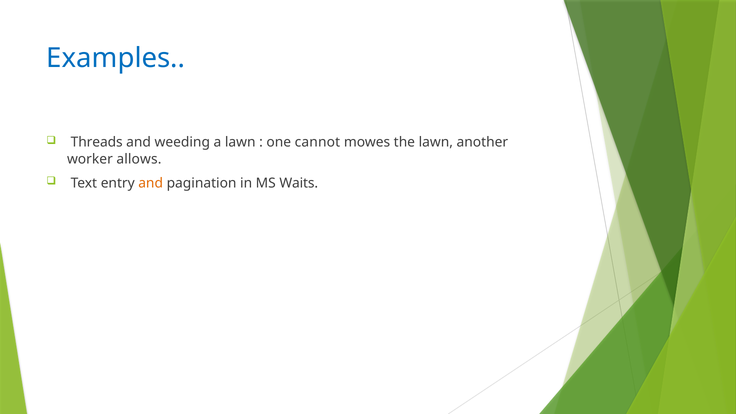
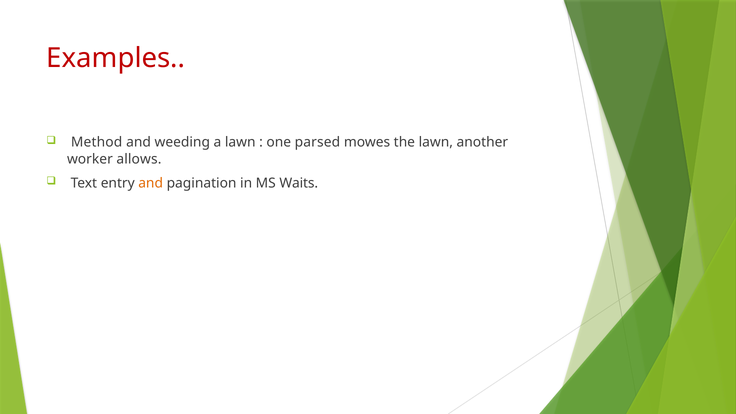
Examples colour: blue -> red (116, 58)
Threads: Threads -> Method (97, 142)
cannot: cannot -> parsed (317, 142)
